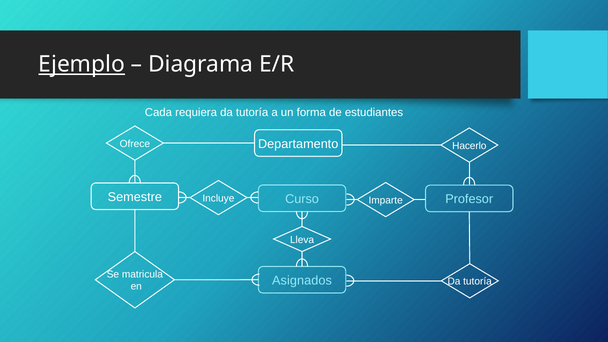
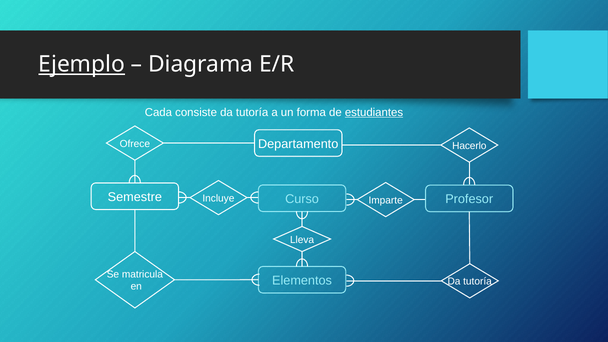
requiera: requiera -> consiste (196, 112)
estudiantes underline: none -> present (374, 112)
Asignados: Asignados -> Elementos (302, 281)
